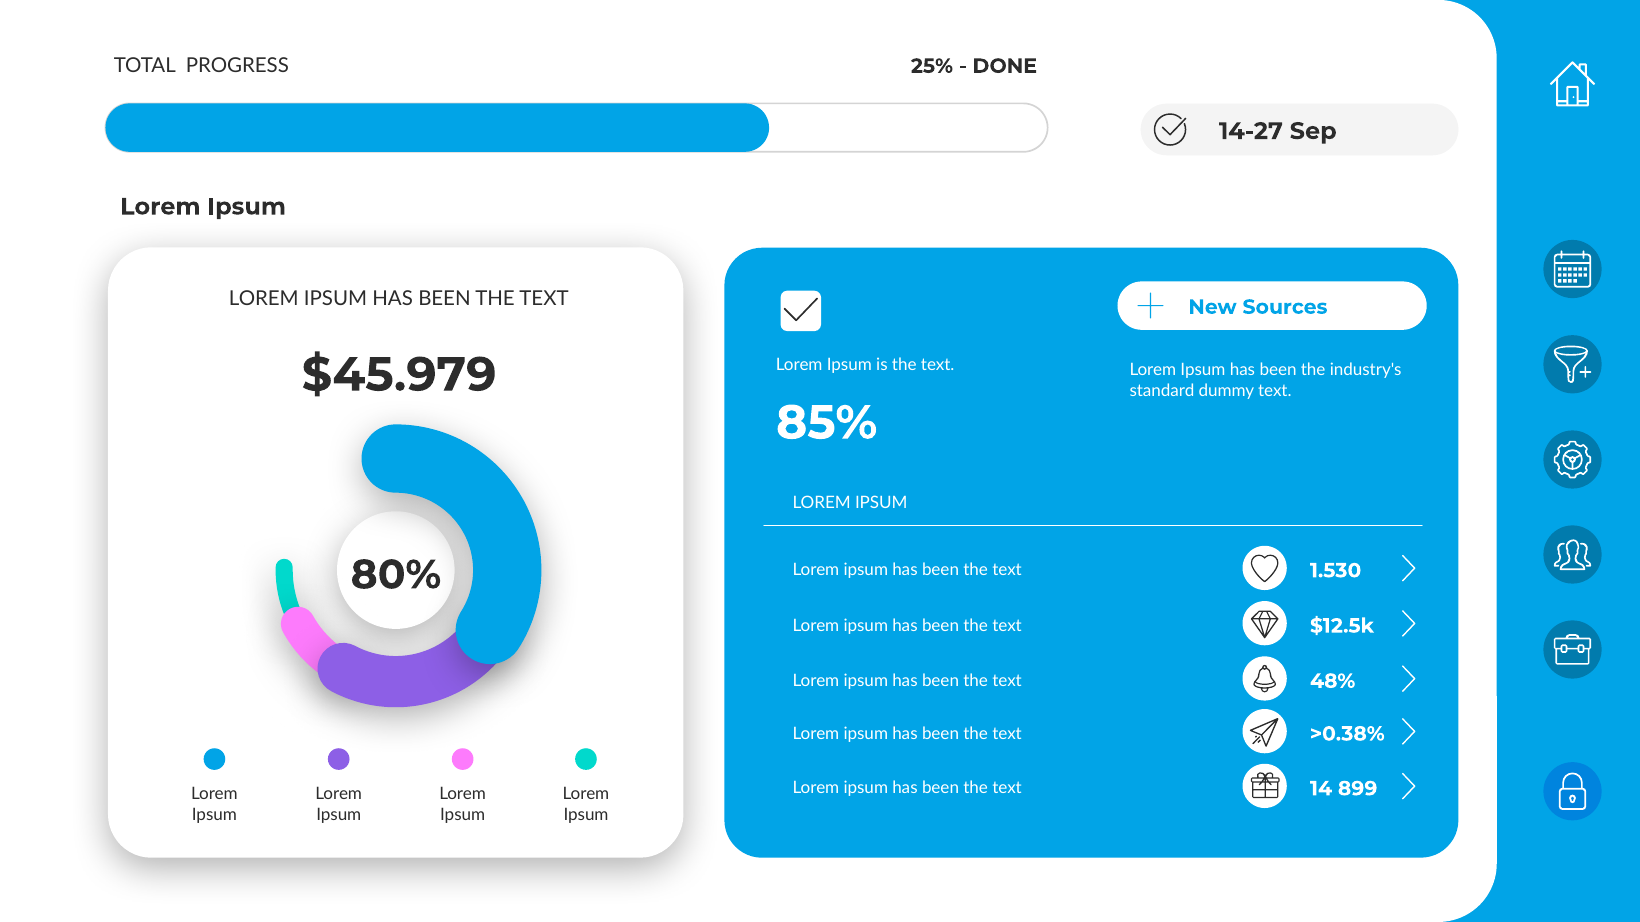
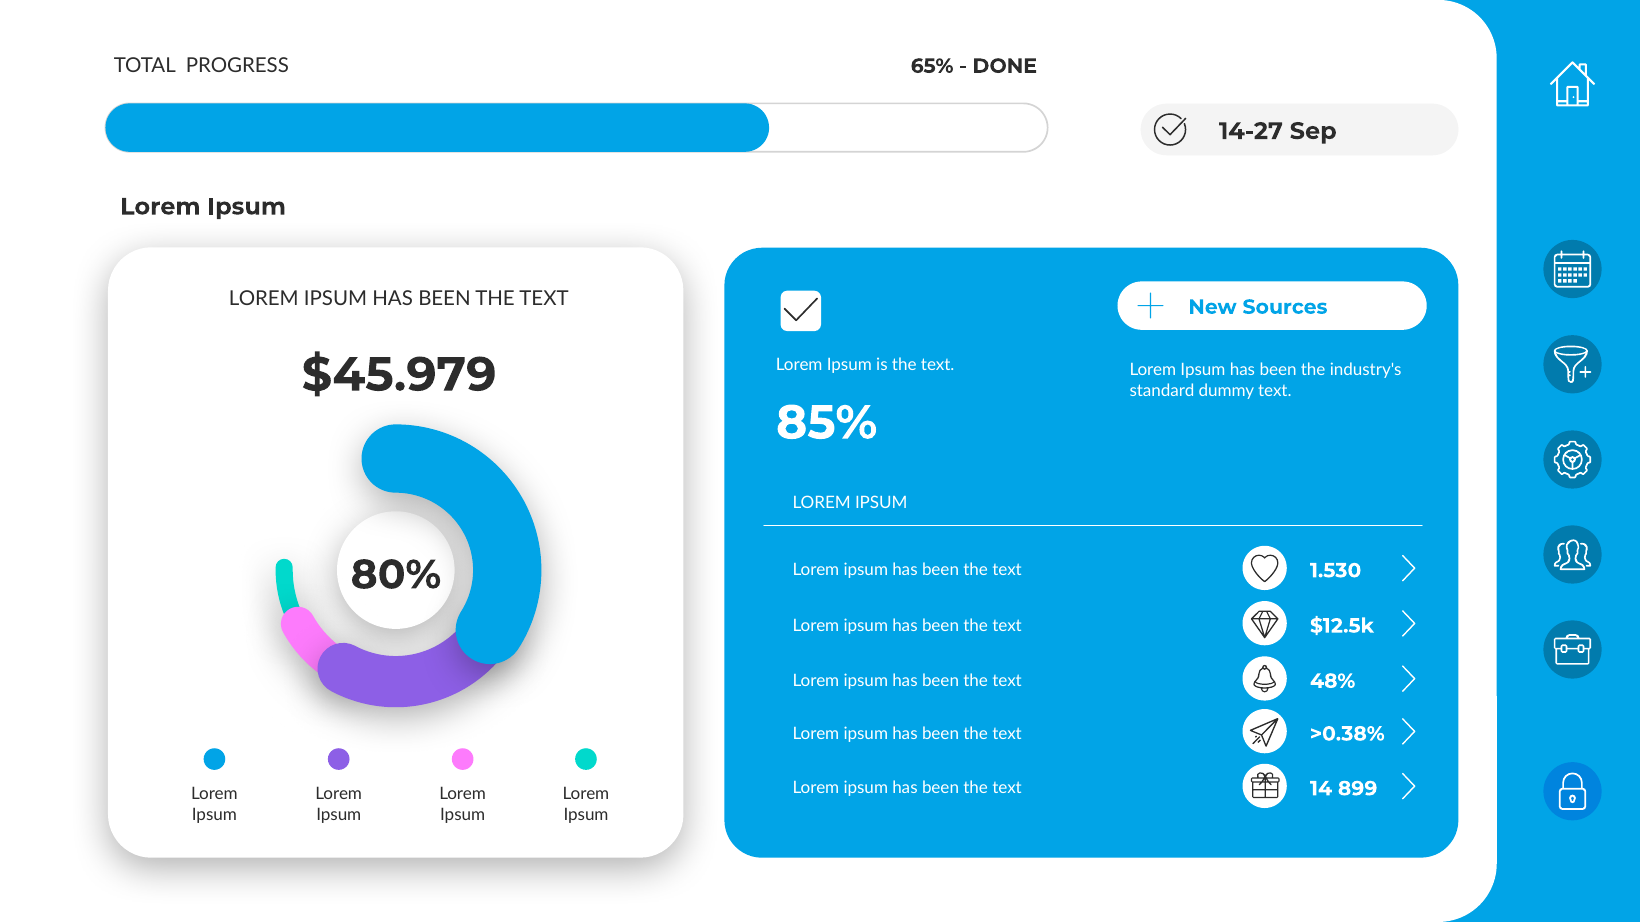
25%: 25% -> 65% (932, 66)
